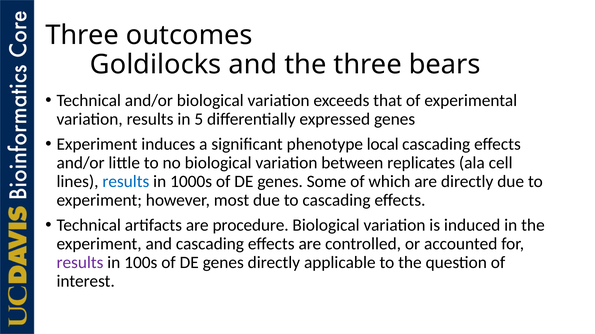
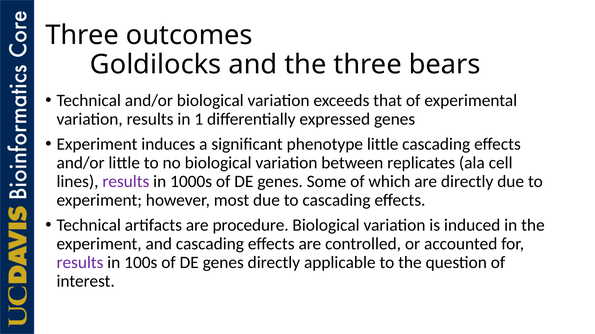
5: 5 -> 1 (199, 119)
phenotype local: local -> little (383, 144)
results colour: blue -> purple (126, 182)
